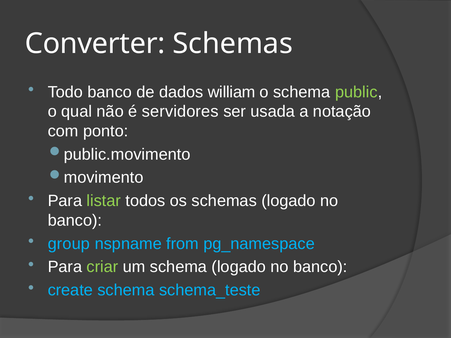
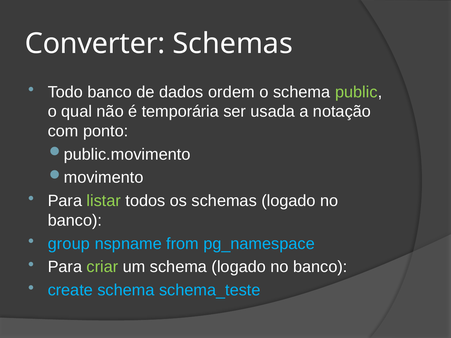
william: william -> ordem (231, 92)
servidores: servidores -> temporária (180, 112)
